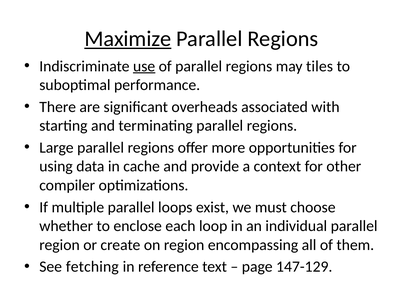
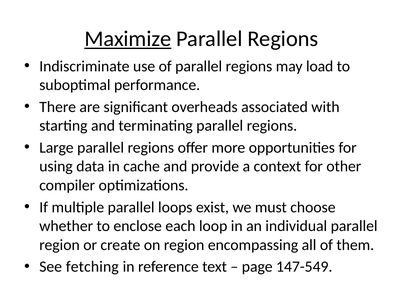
use underline: present -> none (144, 66)
tiles: tiles -> load (320, 66)
147-129: 147-129 -> 147-549 (304, 267)
